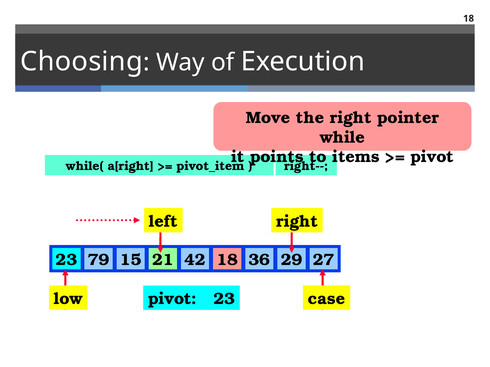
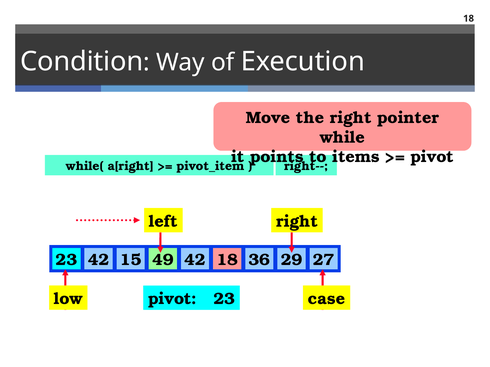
Choosing: Choosing -> Condition (82, 62)
23 79: 79 -> 42 (99, 260)
21: 21 -> 49 (163, 260)
